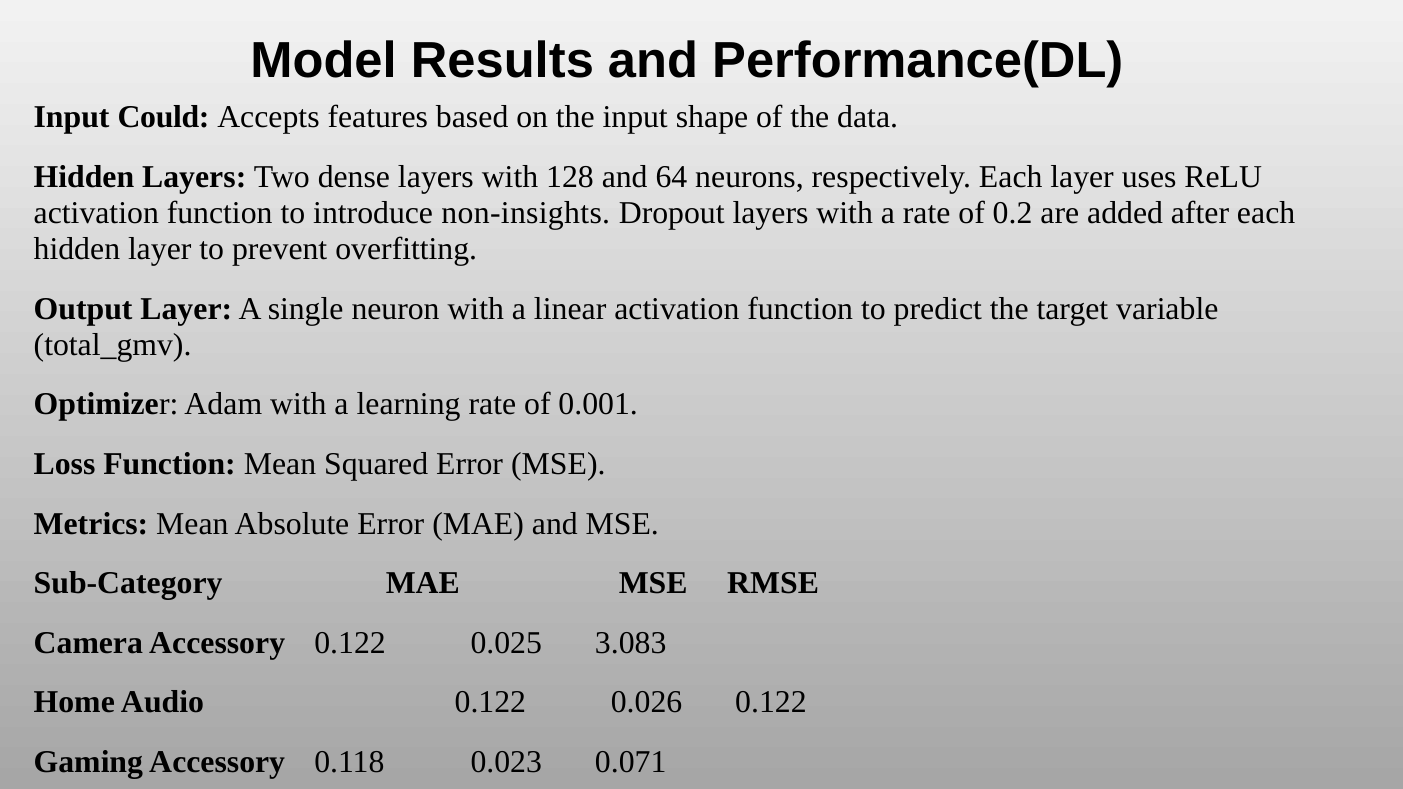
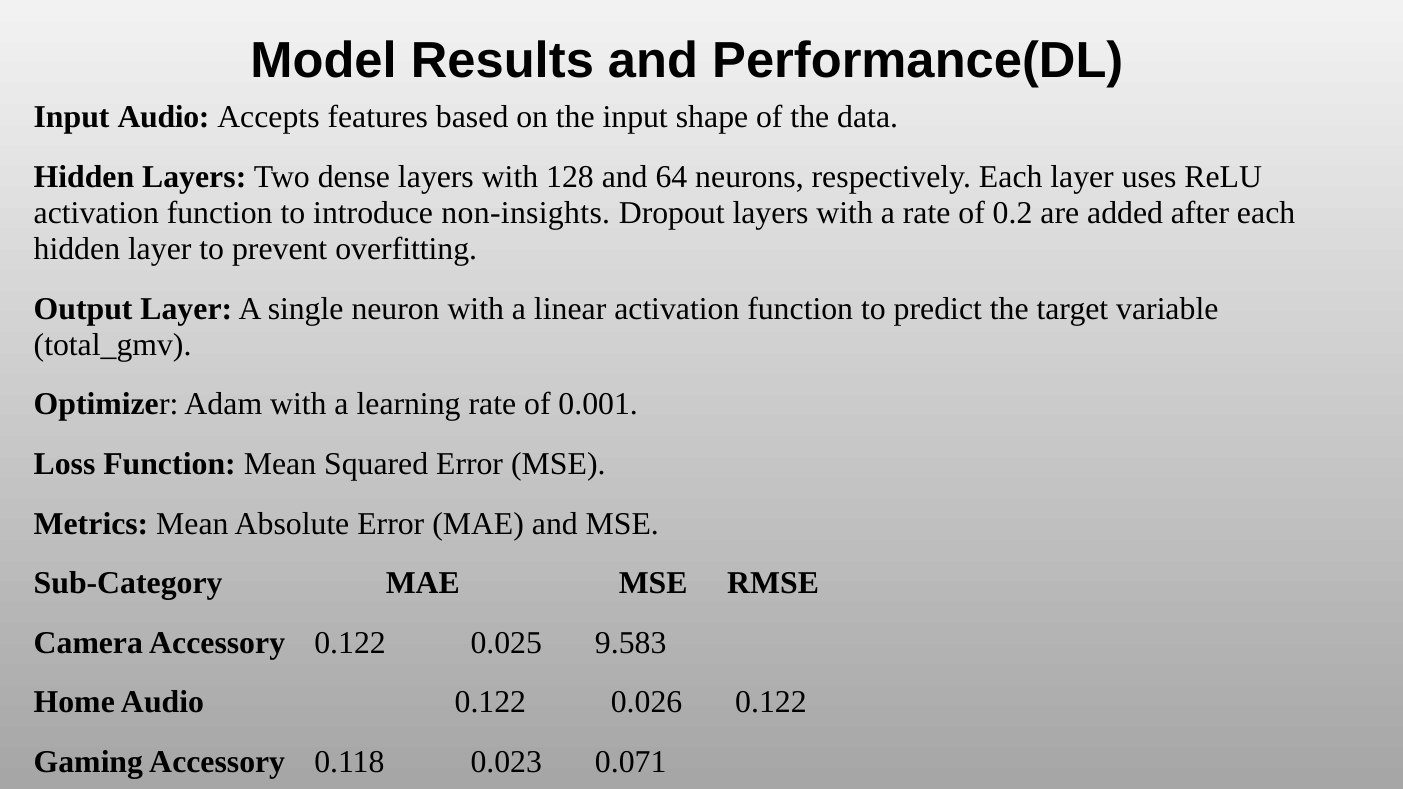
Input Could: Could -> Audio (164, 117)
3.083: 3.083 -> 9.583 (631, 643)
